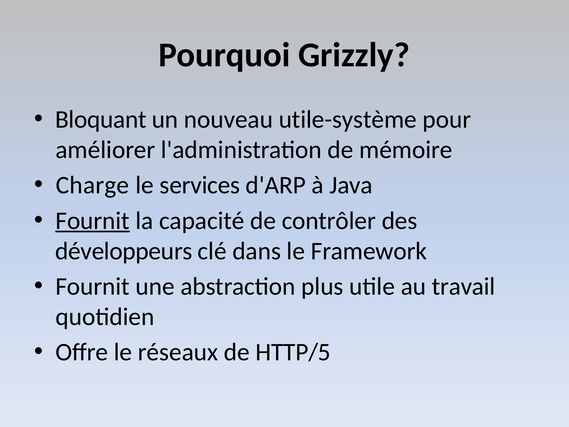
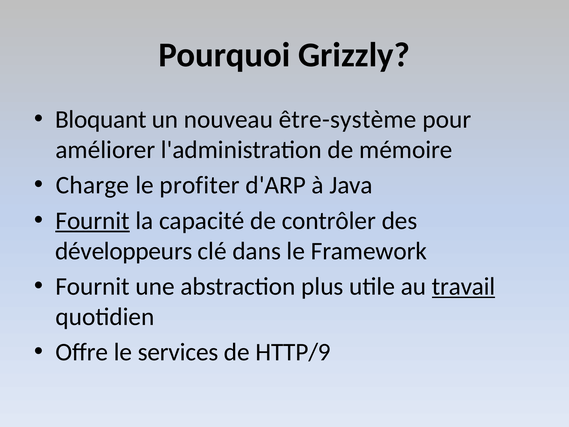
utile-système: utile-système -> être-système (348, 119)
services: services -> profiter (200, 185)
travail underline: none -> present (464, 286)
réseaux: réseaux -> services (178, 352)
HTTP/5: HTTP/5 -> HTTP/9 (293, 352)
